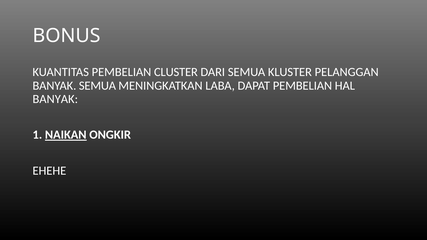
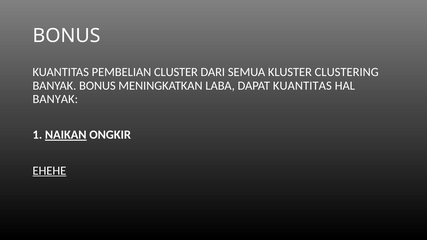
PELANGGAN: PELANGGAN -> CLUSTERING (347, 72)
BANYAK SEMUA: SEMUA -> BONUS (97, 86)
DAPAT PEMBELIAN: PEMBELIAN -> KUANTITAS (302, 86)
EHEHE underline: none -> present (49, 171)
